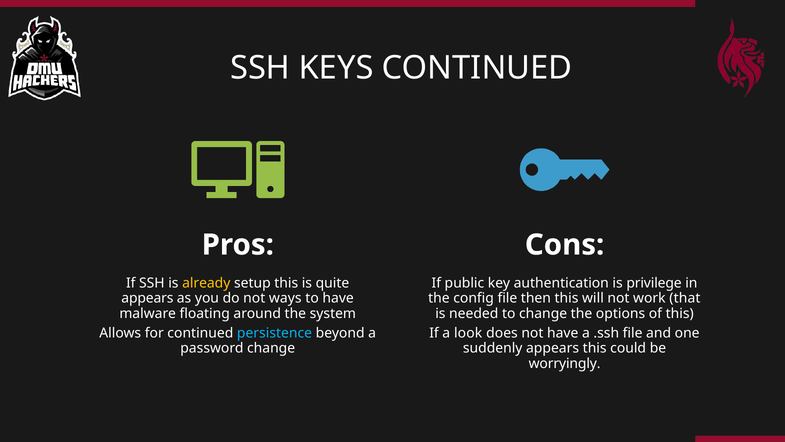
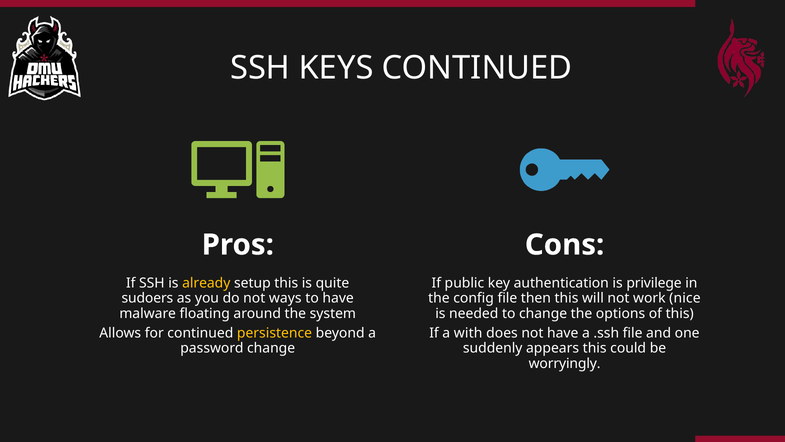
appears: appears -> sudoers (147, 298)
that: that -> nice (685, 298)
persistence colour: light blue -> yellow (275, 333)
look: look -> with (468, 333)
